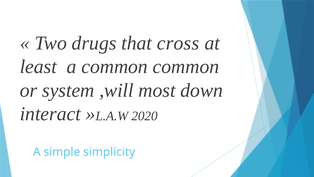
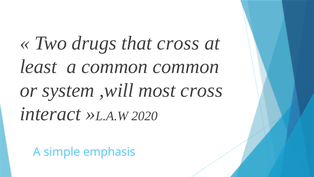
most down: down -> cross (202, 90)
simplicity: simplicity -> emphasis (109, 152)
